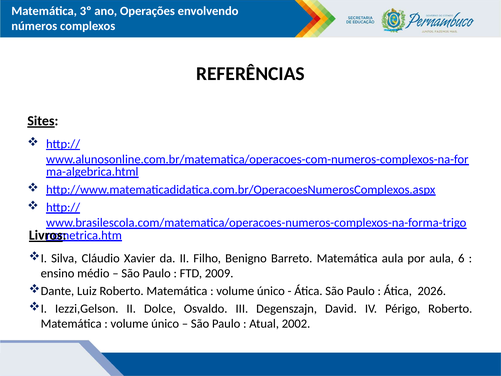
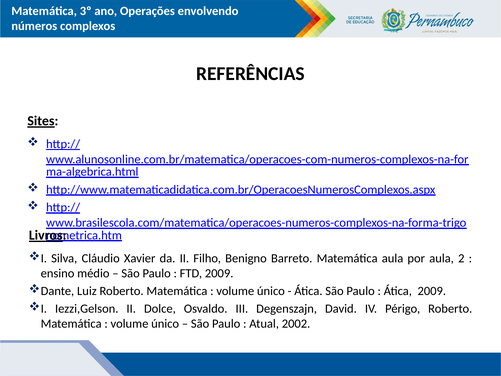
6: 6 -> 2 (461, 258)
Ática 2026: 2026 -> 2009 (432, 291)
